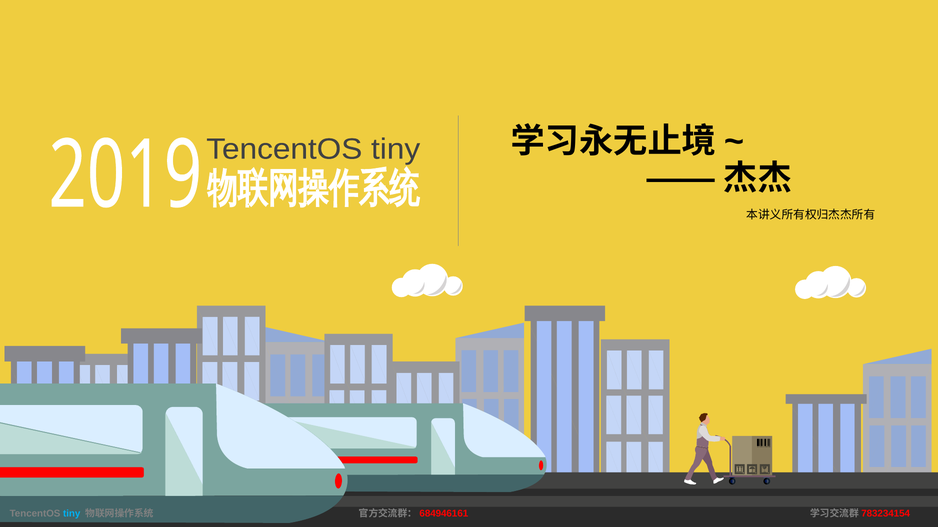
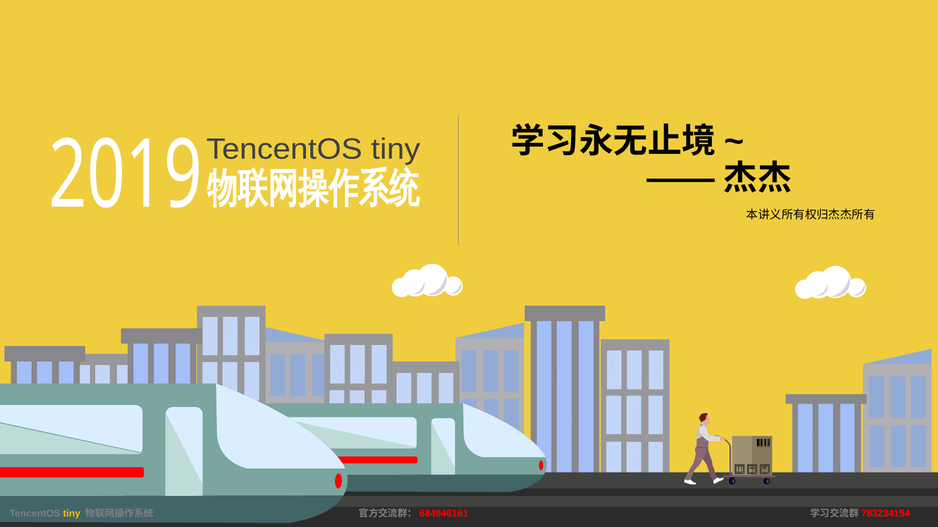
tiny colour: light blue -> yellow (72, 514)
